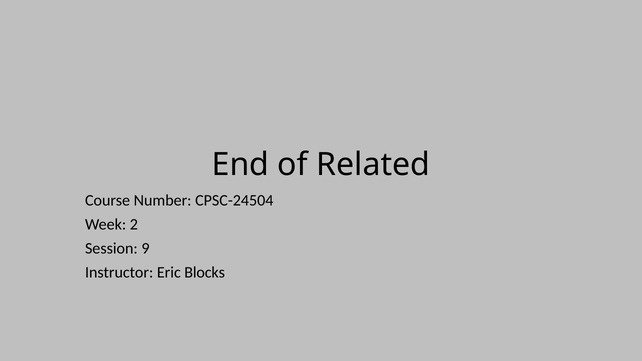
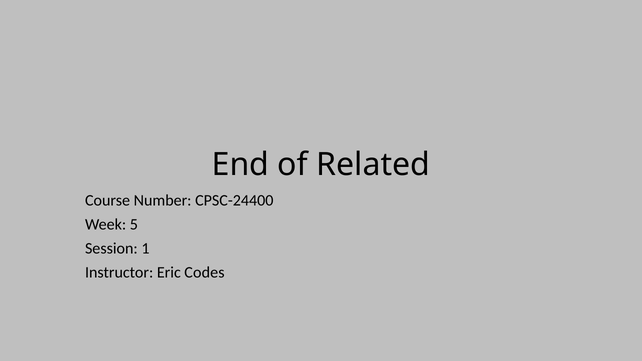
CPSC-24504: CPSC-24504 -> CPSC-24400 (234, 201)
2: 2 -> 5 (134, 225)
9: 9 -> 1 (145, 249)
Blocks: Blocks -> Codes (204, 273)
